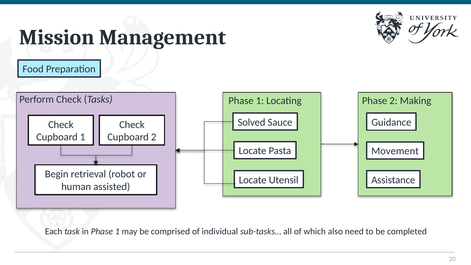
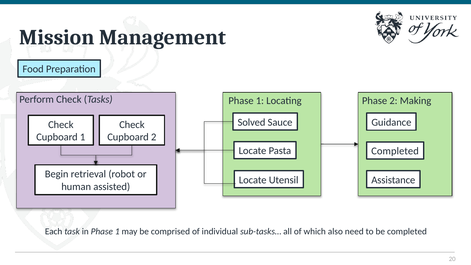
Movement: Movement -> Completed (395, 151)
